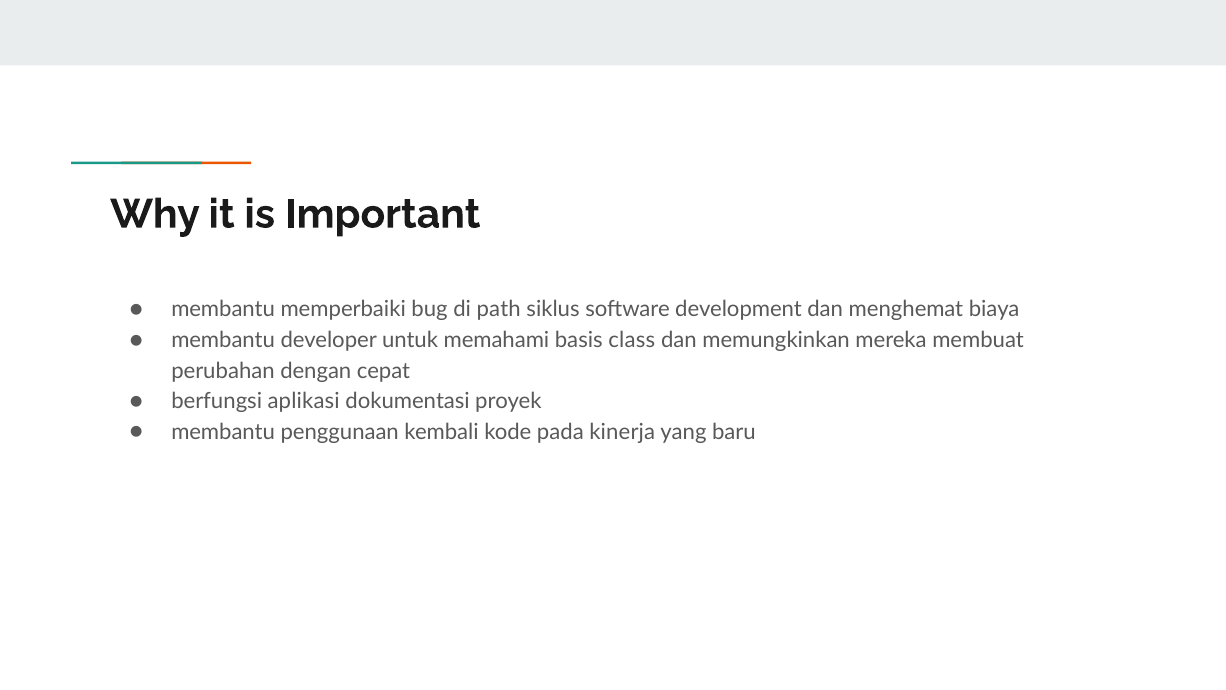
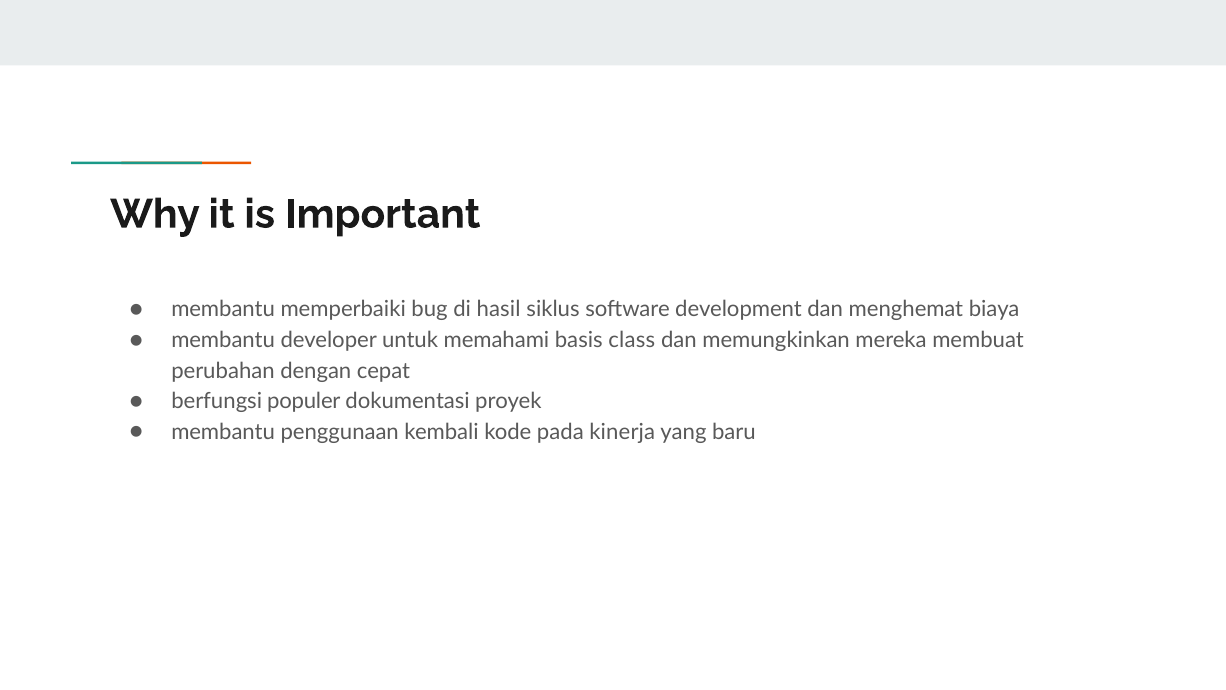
path: path -> hasil (499, 310)
aplikasi: aplikasi -> populer (304, 401)
